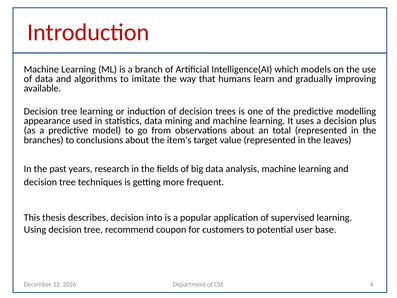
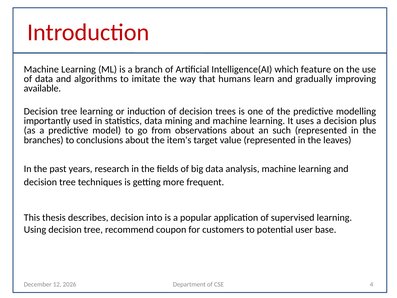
models: models -> feature (316, 69)
appearance: appearance -> importantly (47, 121)
total: total -> such (282, 130)
